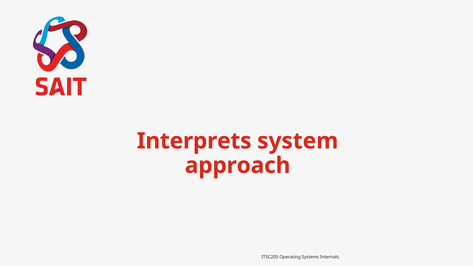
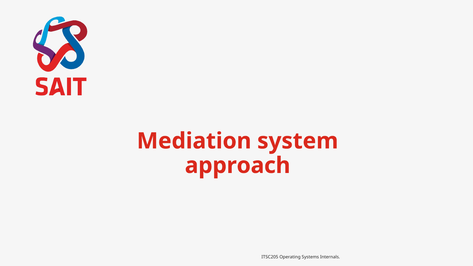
Interprets: Interprets -> Mediation (194, 141)
